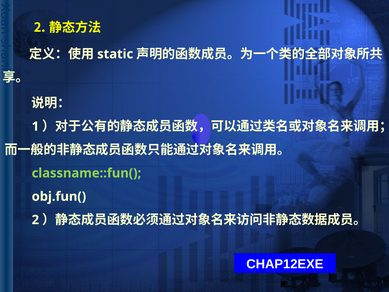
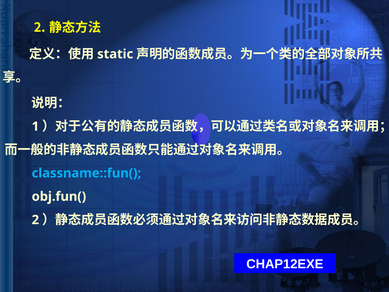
classname::fun( colour: light green -> light blue (86, 173)
